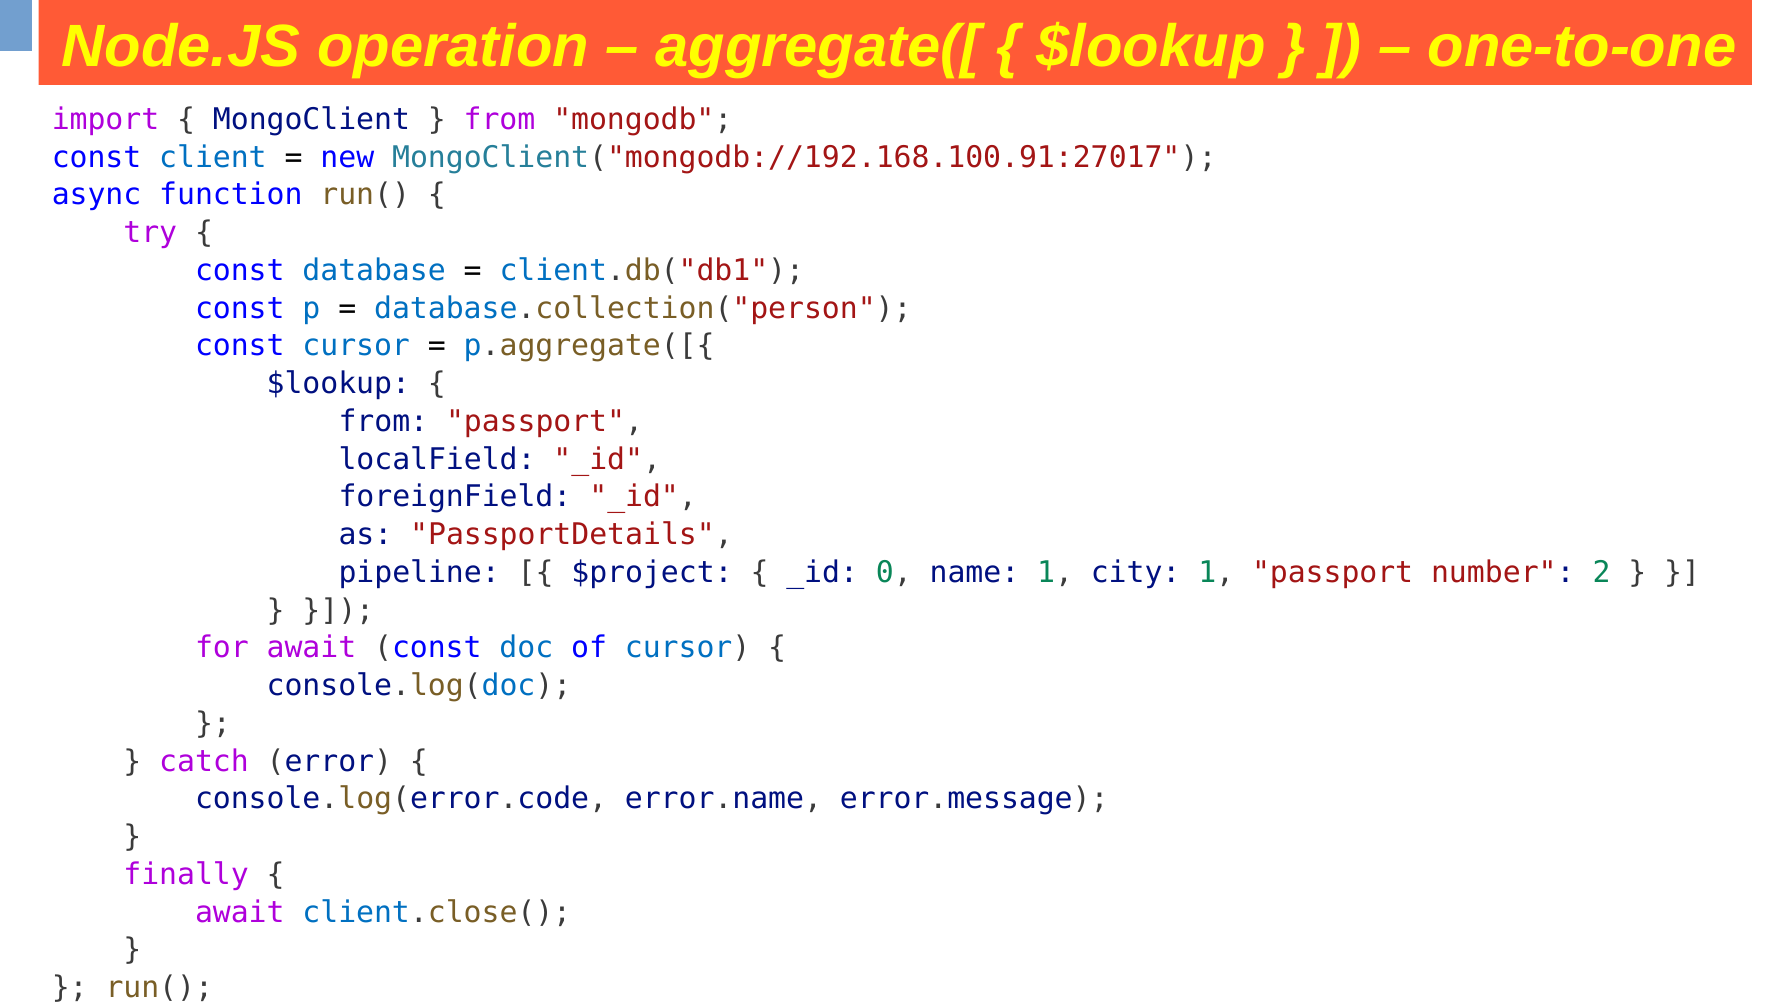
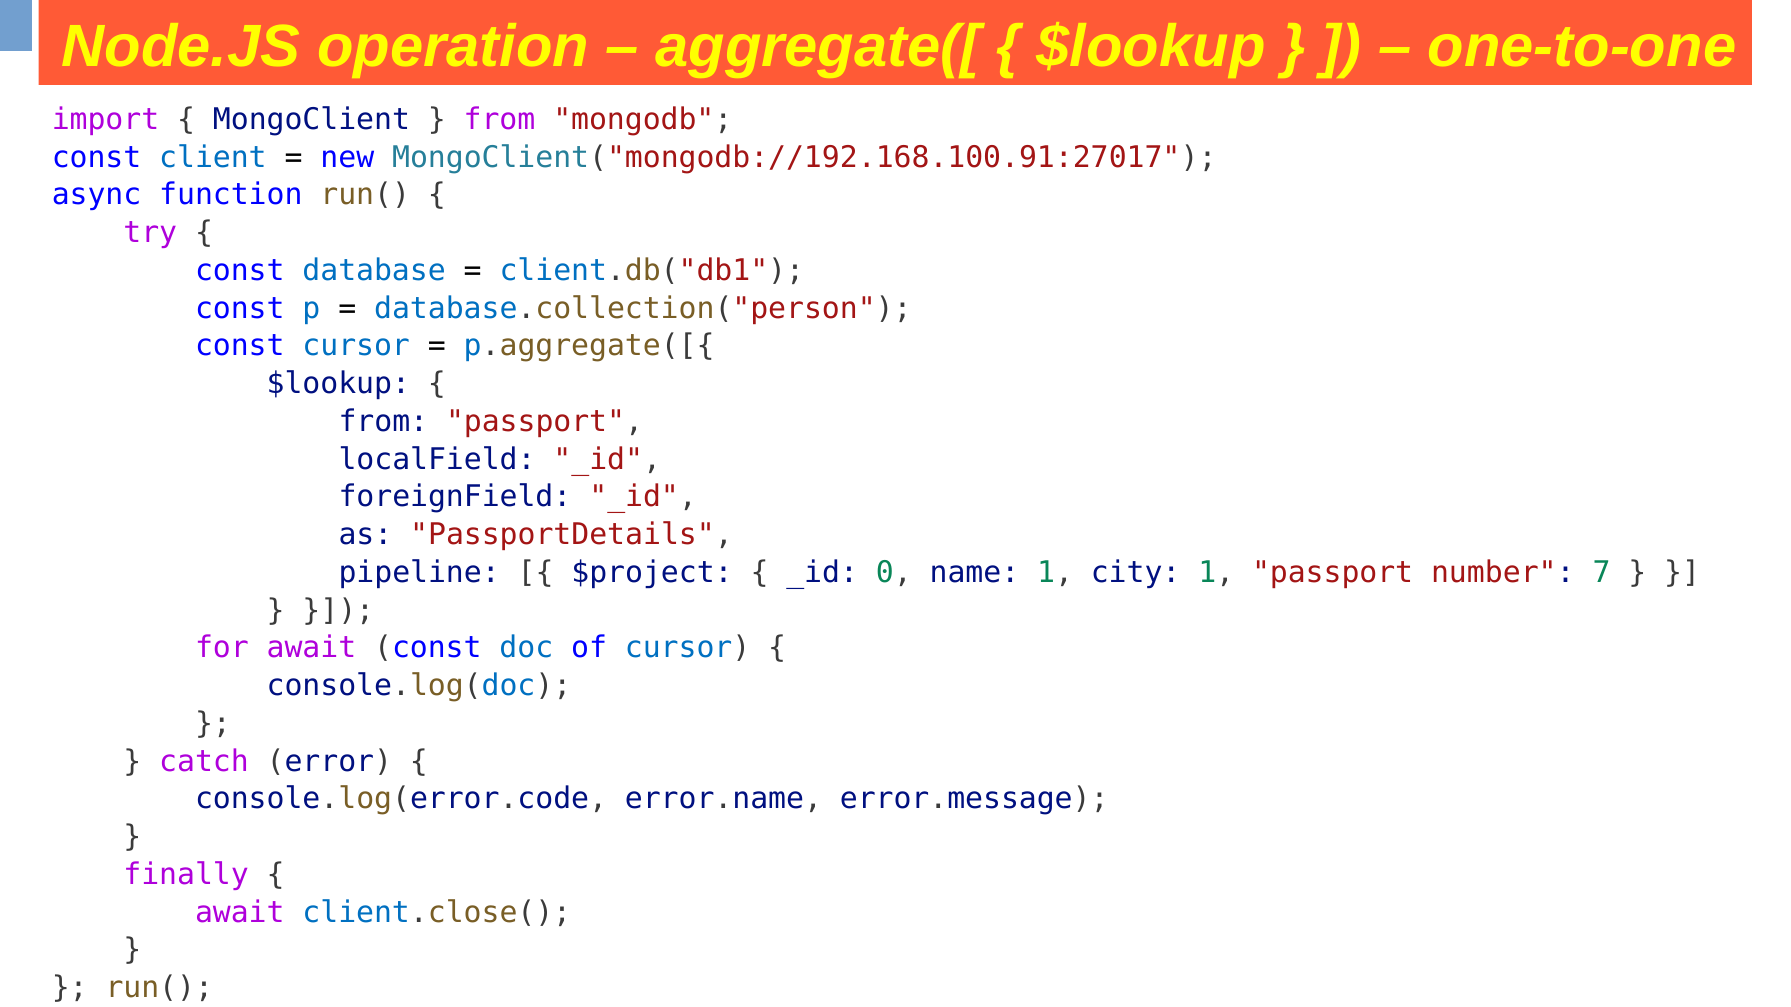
2: 2 -> 7 (1602, 573)
